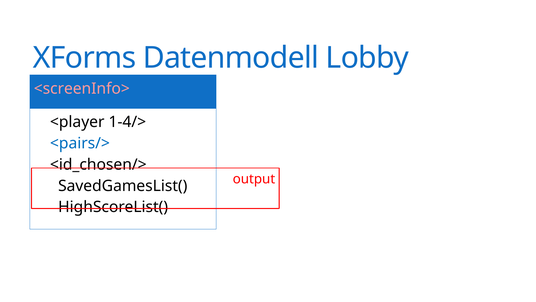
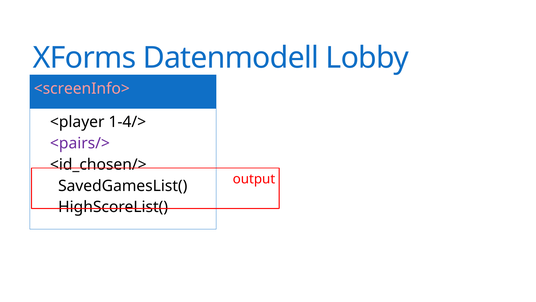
<pairs/> colour: blue -> purple (80, 143)
